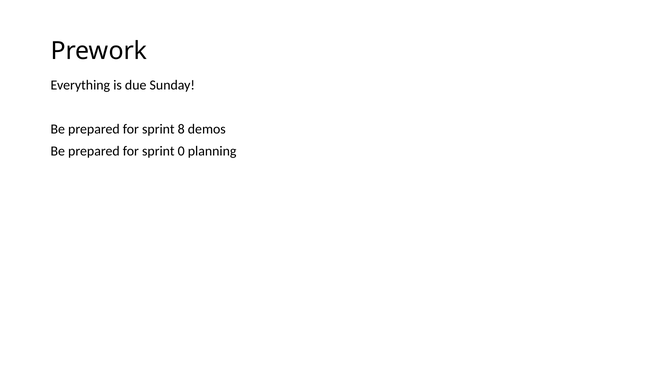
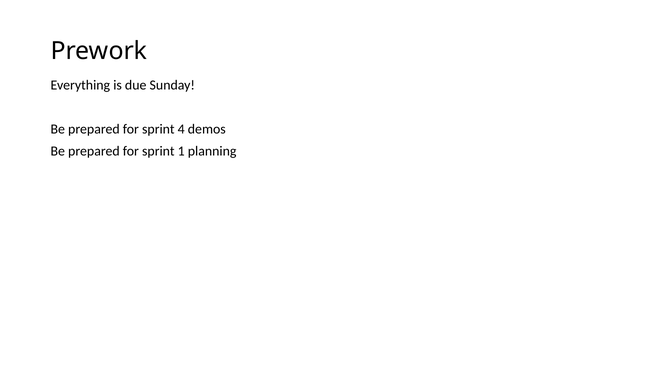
8: 8 -> 4 (181, 129)
0: 0 -> 1 (181, 151)
